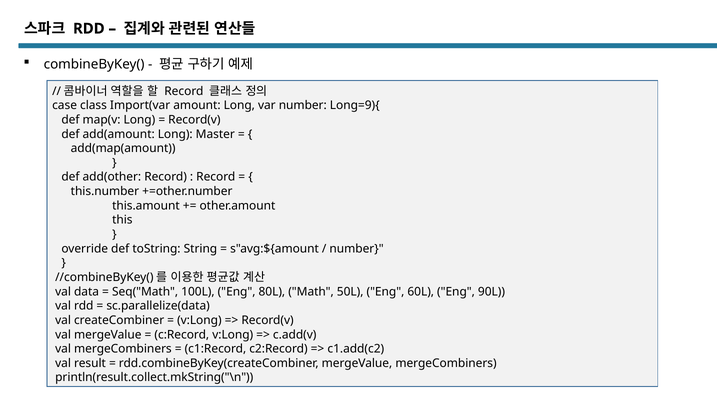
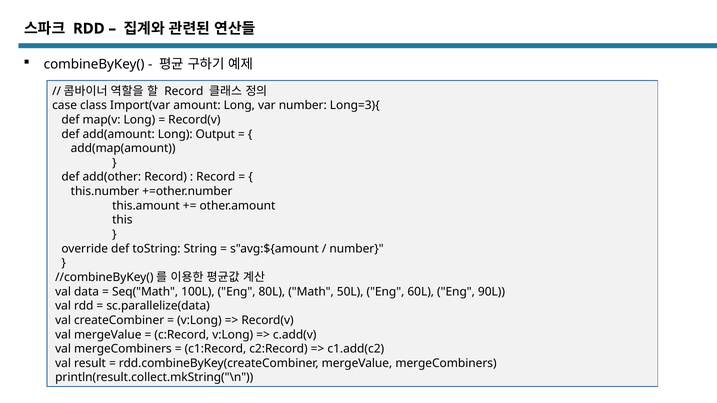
Long=9){: Long=9){ -> Long=3){ (355, 106)
Master: Master -> Output (215, 134)
